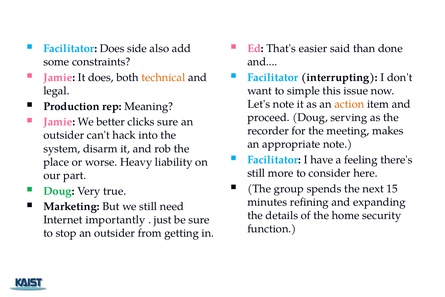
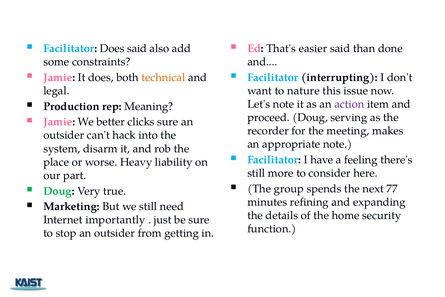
Does side: side -> said (137, 48)
simple: simple -> nature (303, 91)
action colour: orange -> purple (349, 104)
15: 15 -> 77 (392, 189)
